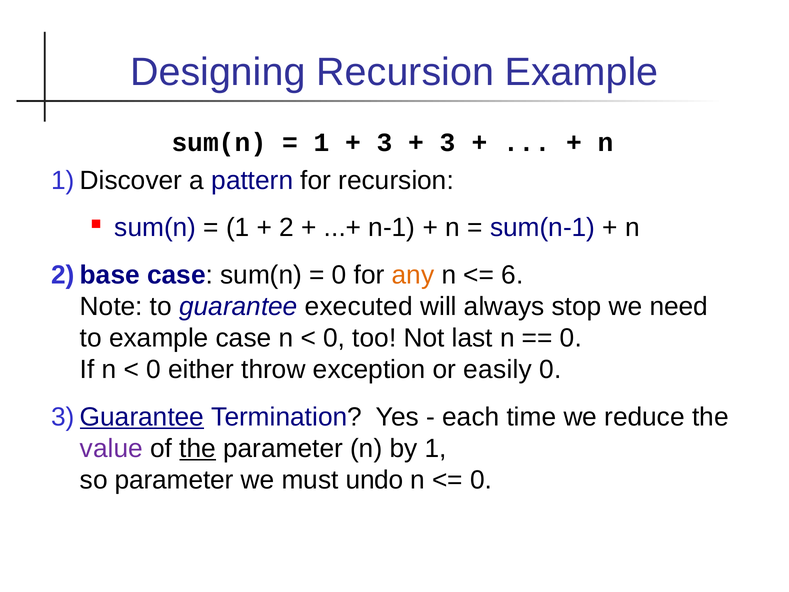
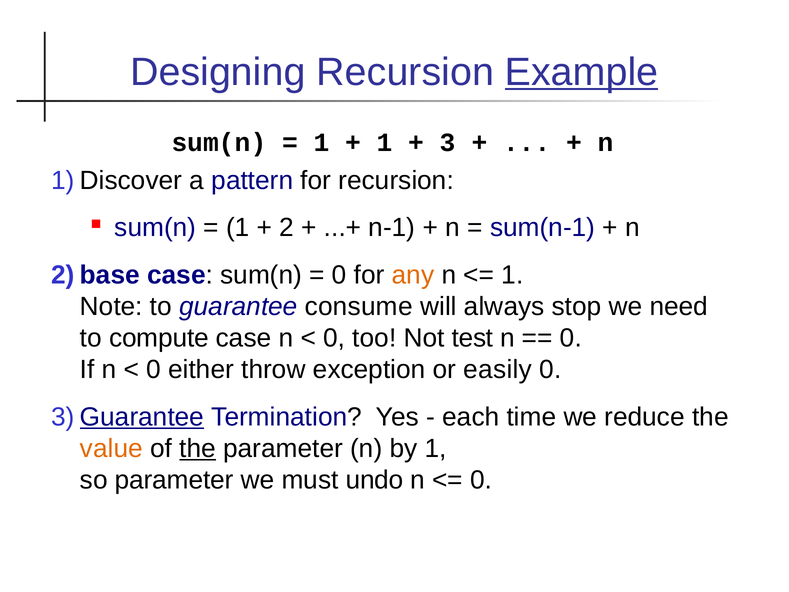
Example underline: none -> present (582, 72)
3: 3 -> 1 (385, 142)
6: 6 -> 1 (512, 275)
executed: executed -> consume (359, 306)
to example: example -> compute (159, 338)
last: last -> test (472, 338)
value colour: purple -> orange (111, 448)
